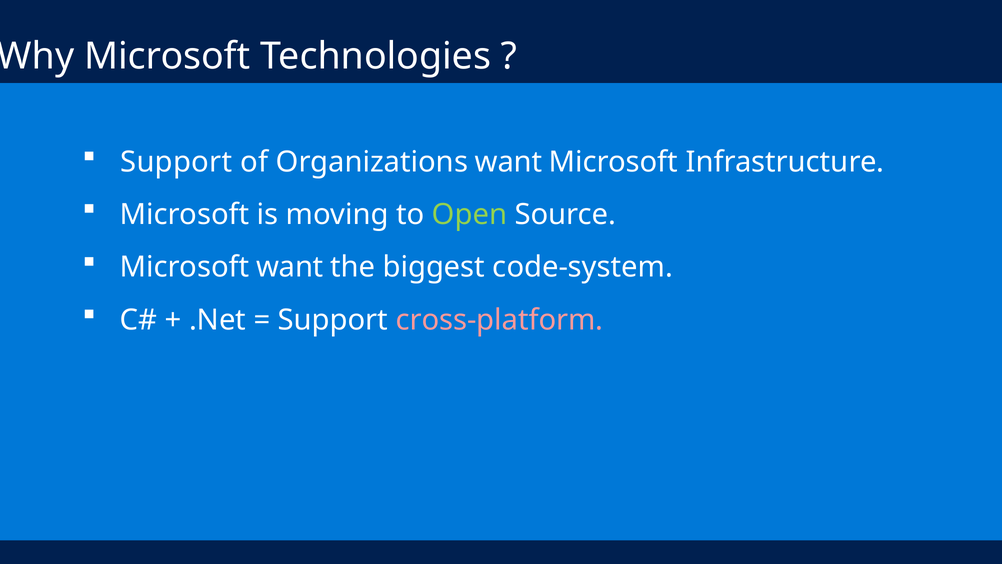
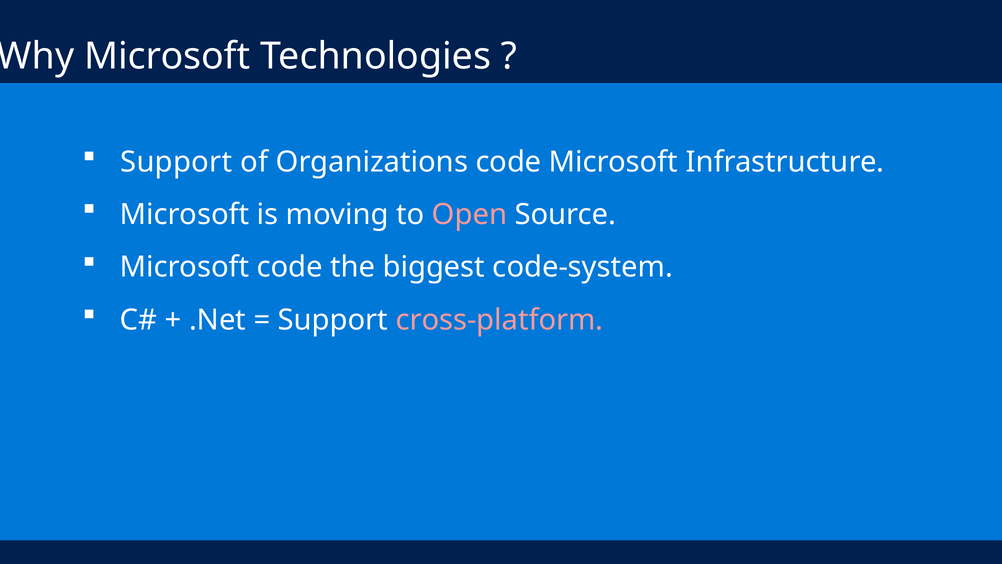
Organizations want: want -> code (508, 162)
Open colour: light green -> pink (469, 214)
Microsoft want: want -> code (290, 267)
